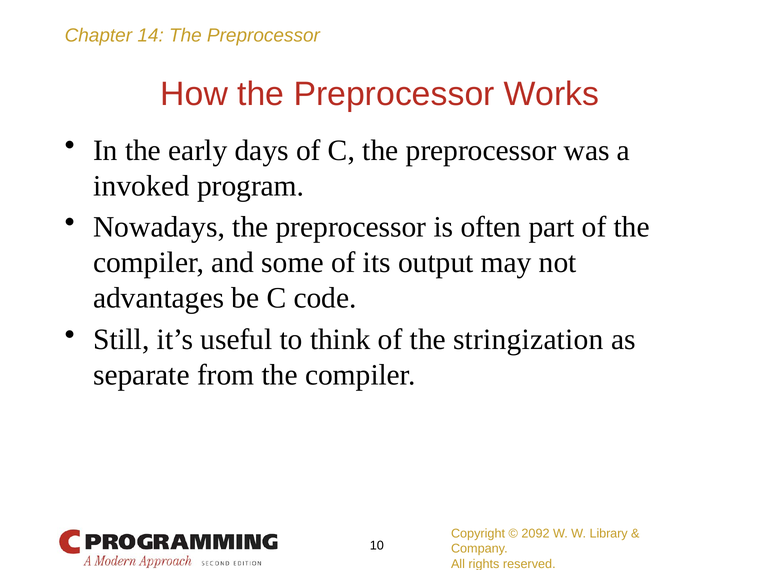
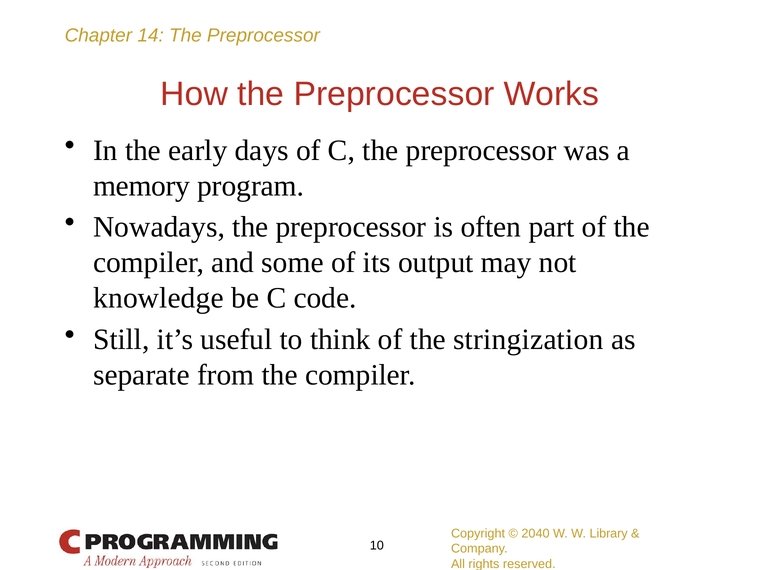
invoked: invoked -> memory (142, 186)
advantages: advantages -> knowledge (159, 298)
2092: 2092 -> 2040 (536, 533)
